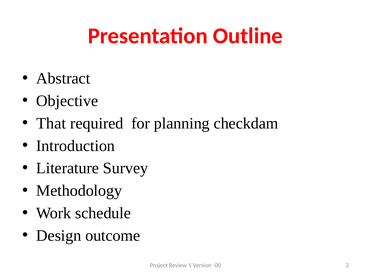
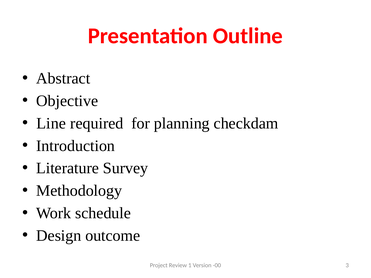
That: That -> Line (51, 123)
